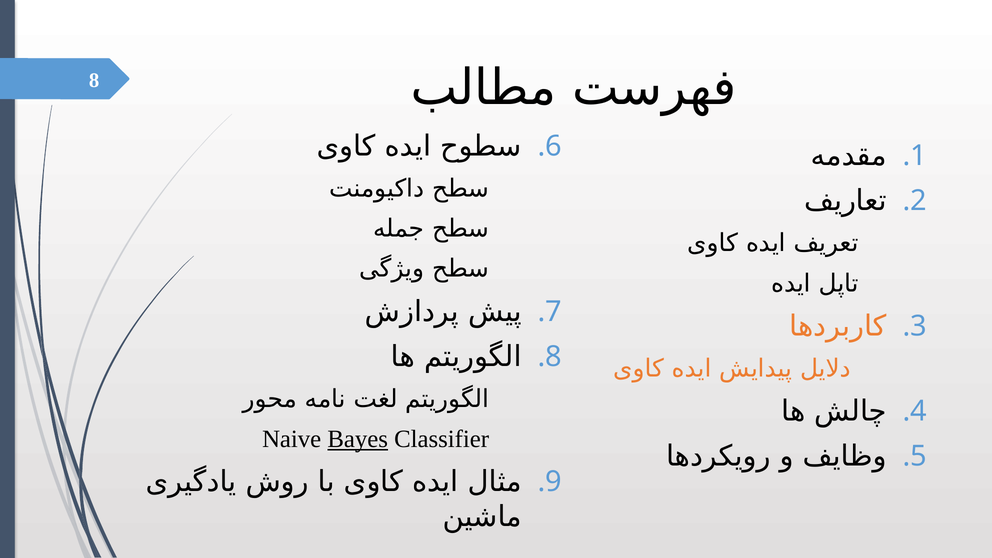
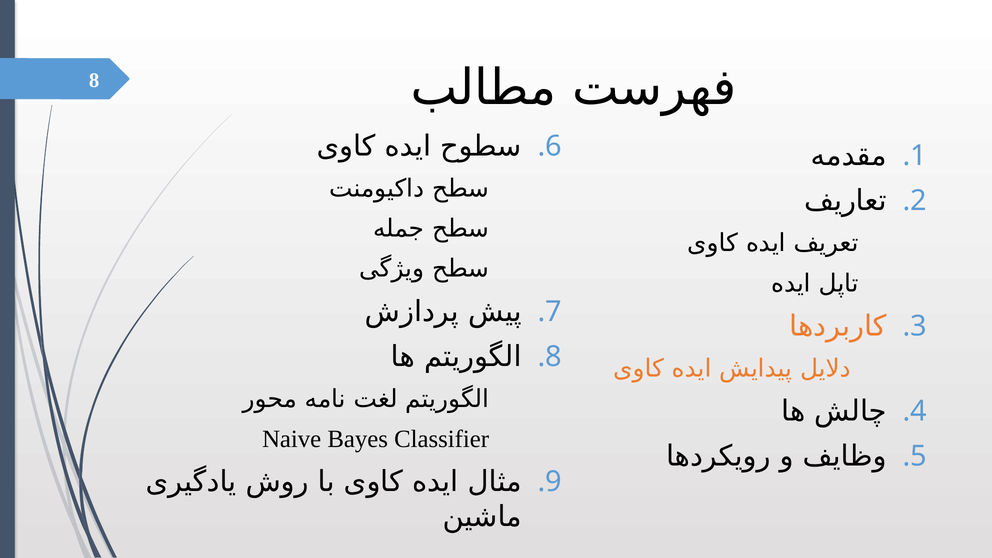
Bayes underline: present -> none (358, 439)
